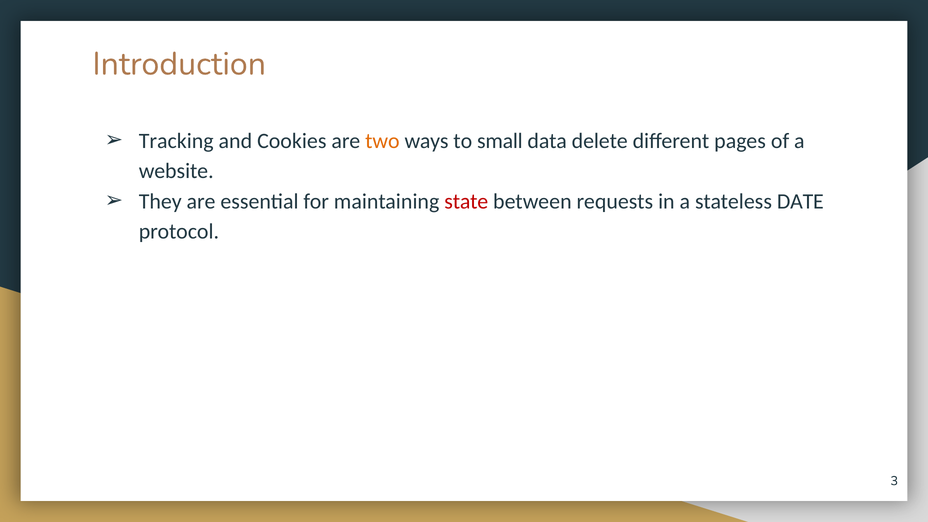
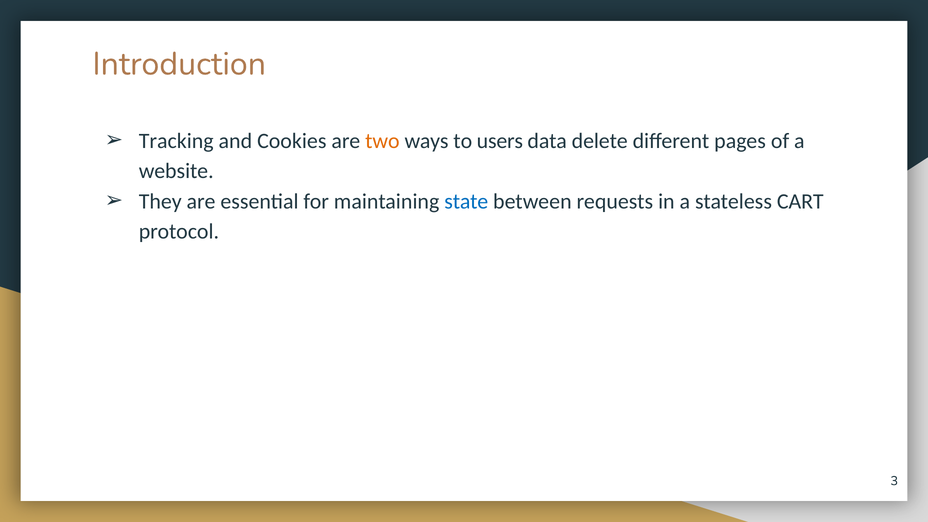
small: small -> users (500, 141)
state colour: red -> blue (466, 201)
DATE: DATE -> CART (800, 201)
